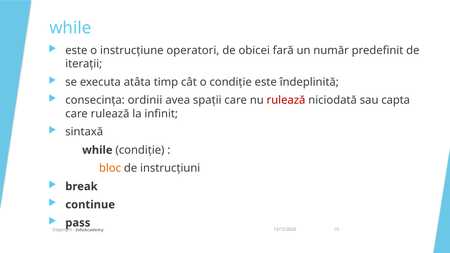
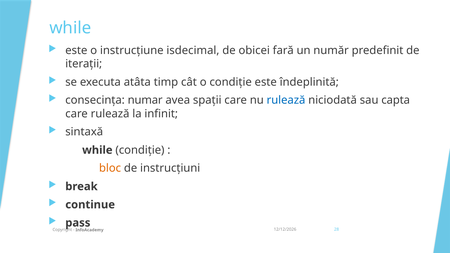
operatori: operatori -> isdecimal (193, 50)
ordinii: ordinii -> numar (145, 100)
rulează colour: red -> blue (286, 100)
